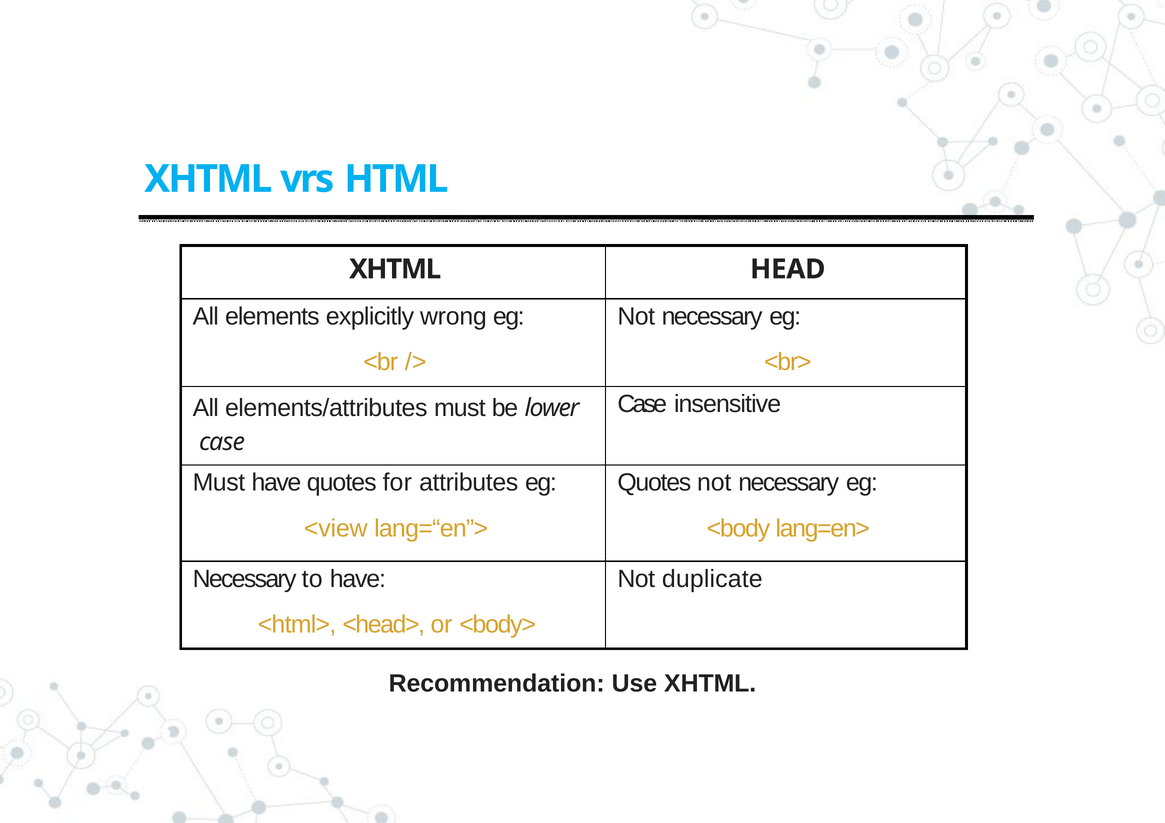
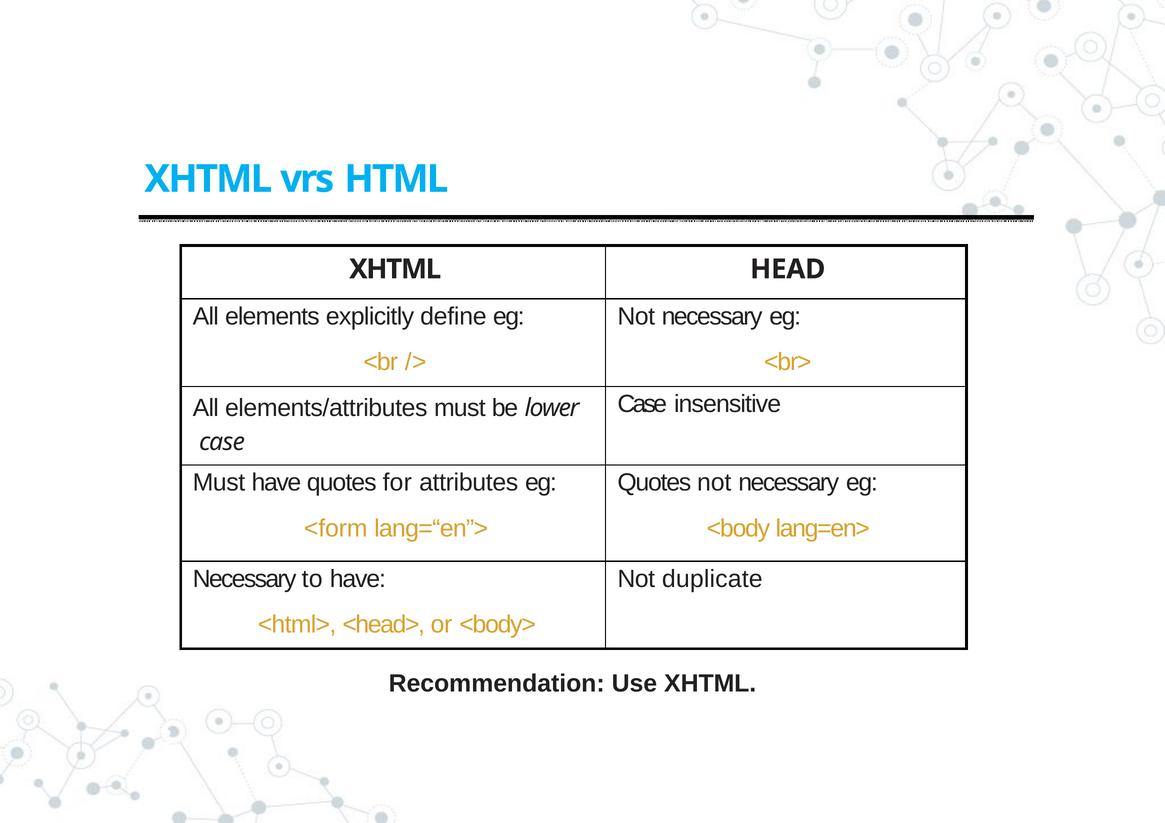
wrong: wrong -> define (453, 317)
<view: <view -> <form (336, 529)
